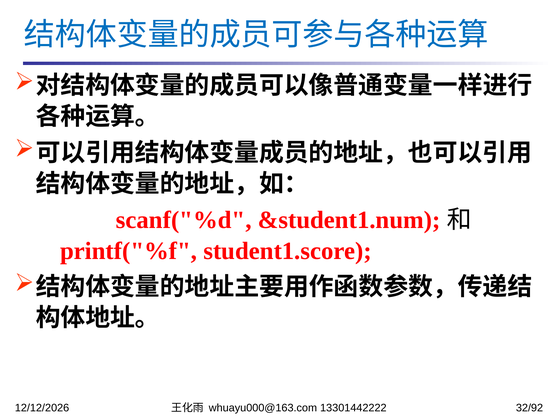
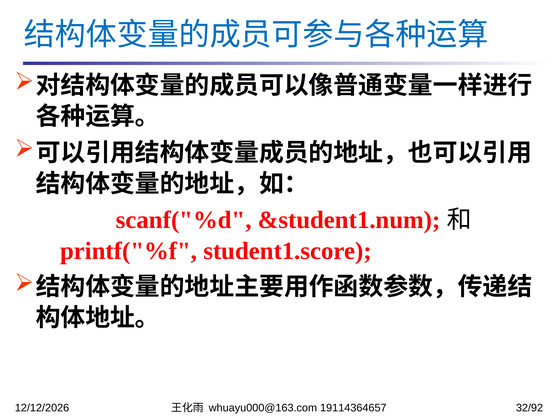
13301442222: 13301442222 -> 19114364657 (353, 407)
